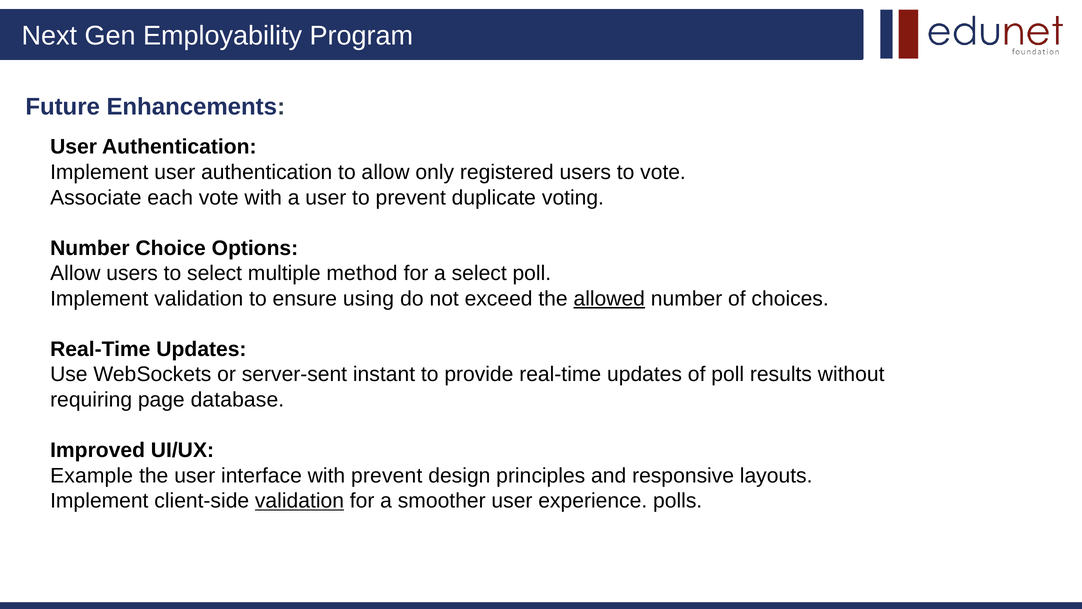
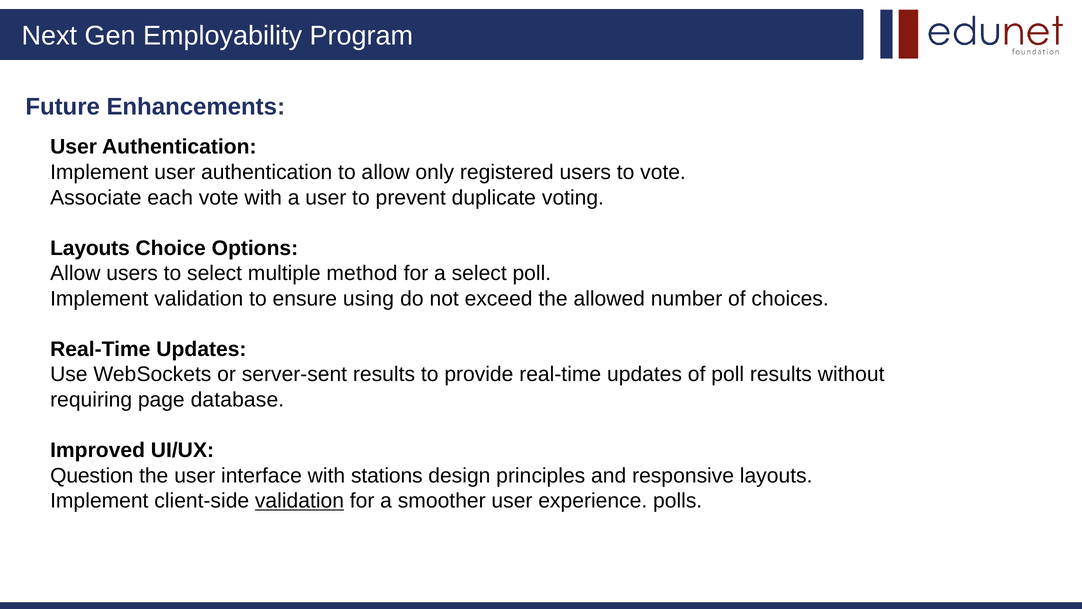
Number: Number -> Layouts (90, 248)
allowed underline: present -> none (609, 299)
server-sent instant: instant -> results (384, 374)
Example: Example -> Question (92, 475)
with prevent: prevent -> stations (387, 475)
